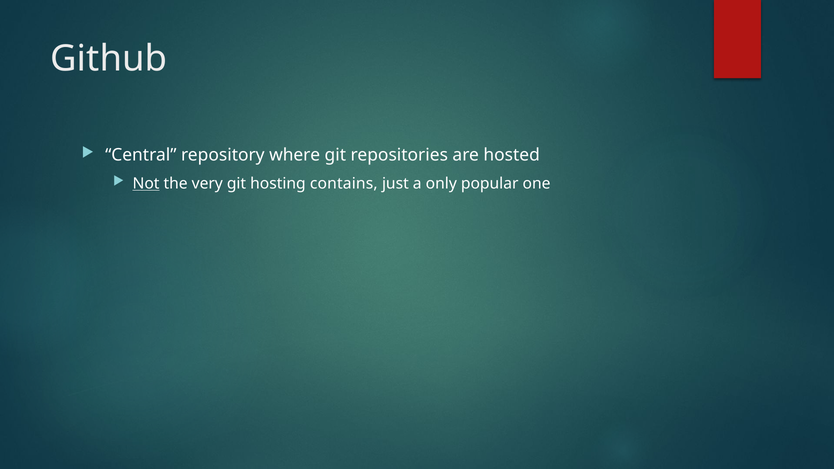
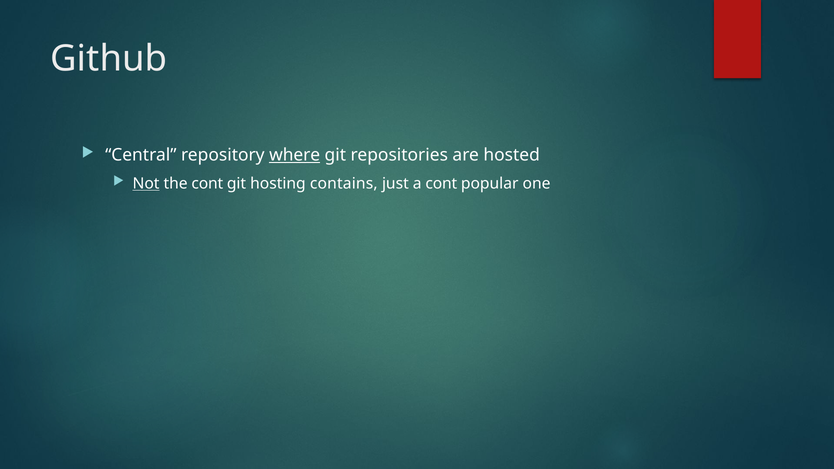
where underline: none -> present (295, 155)
the very: very -> cont (207, 184)
a only: only -> cont (441, 184)
